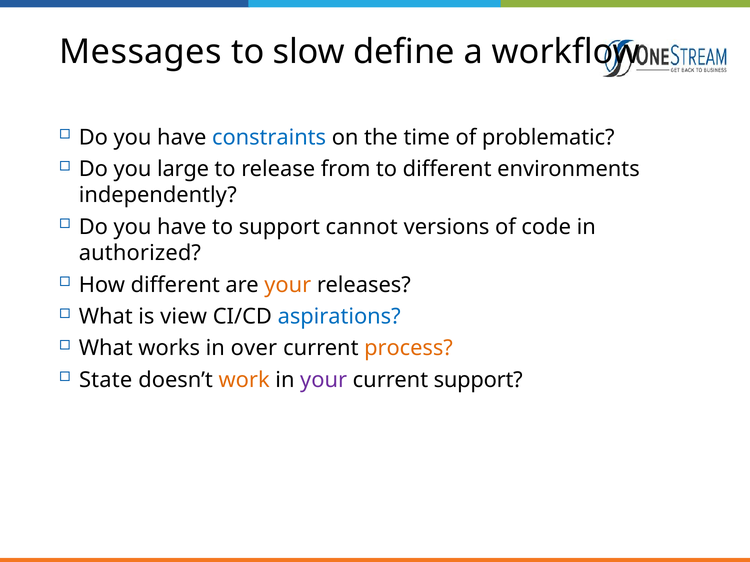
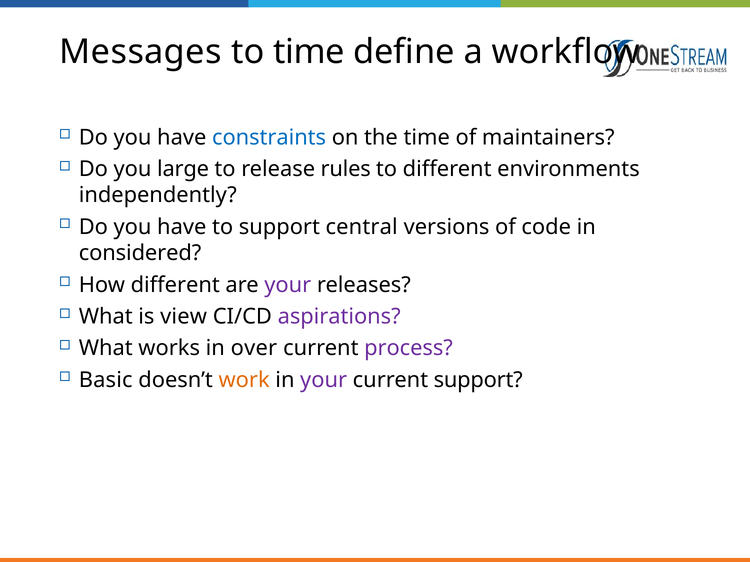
to slow: slow -> time (309, 52)
problematic: problematic -> maintainers (548, 137)
from: from -> rules (346, 169)
cannot: cannot -> central (362, 227)
authorized: authorized -> considered (140, 253)
your colour: orange -> purple (288, 285)
aspirations colour: blue -> purple (339, 317)
process colour: orange -> purple (408, 348)
State: State -> Basic (106, 380)
